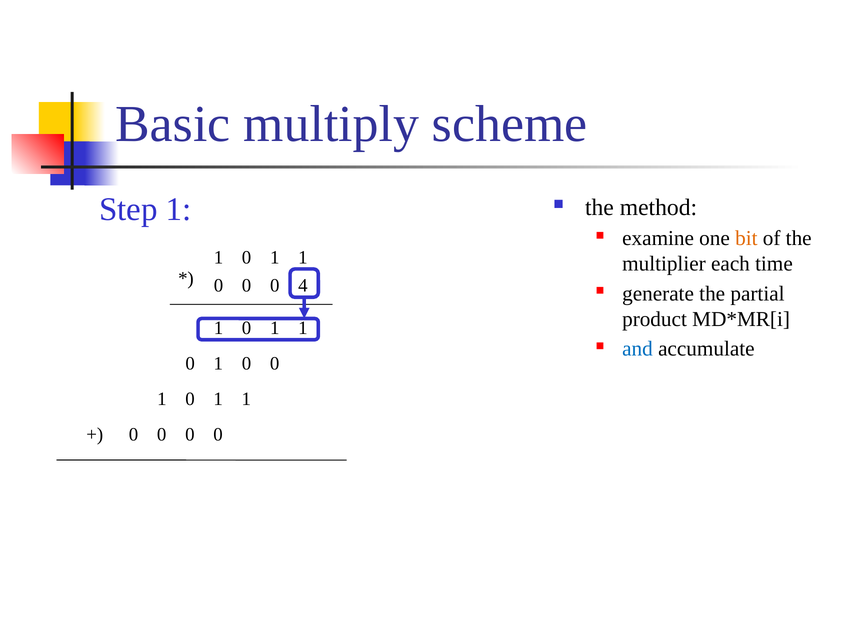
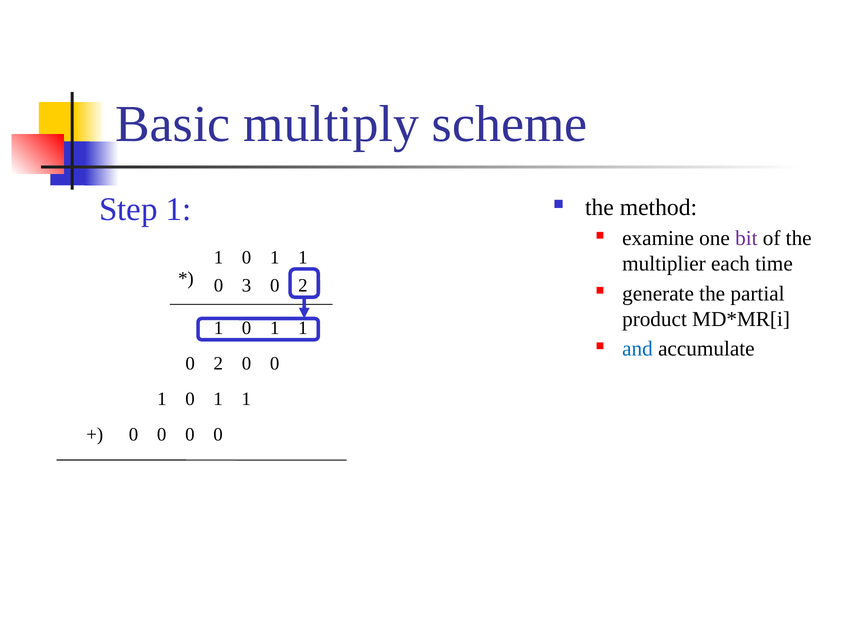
bit colour: orange -> purple (746, 238)
0: 0 -> 3 (247, 286)
4: 4 -> 2 (303, 286)
1: 1 -> 2 (218, 363)
